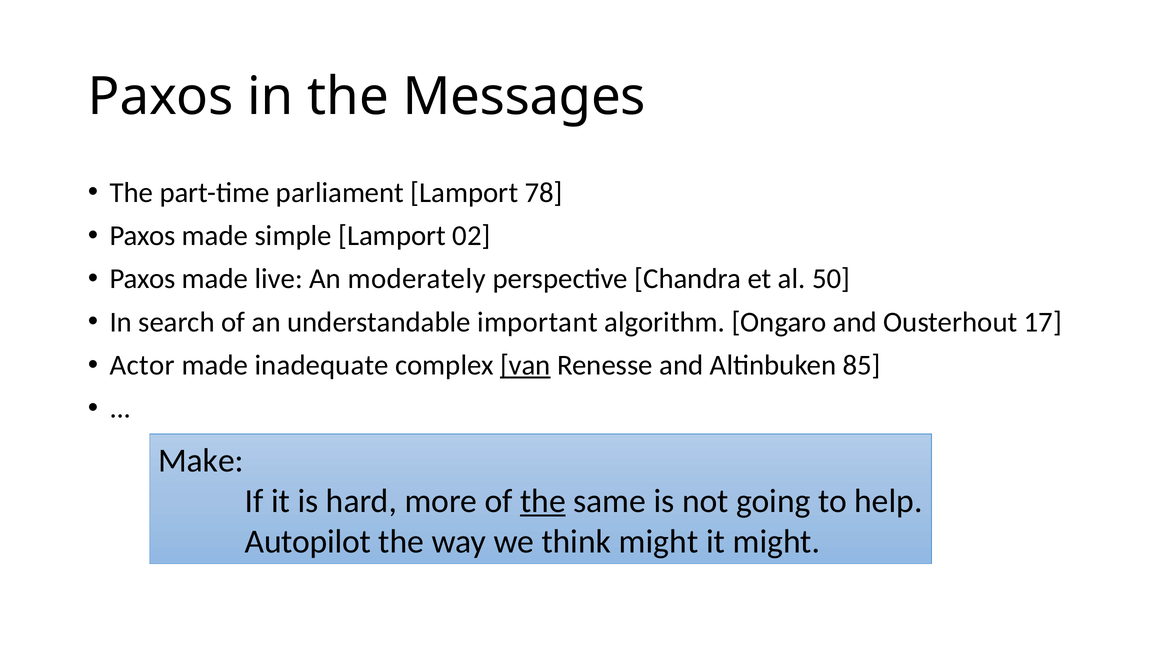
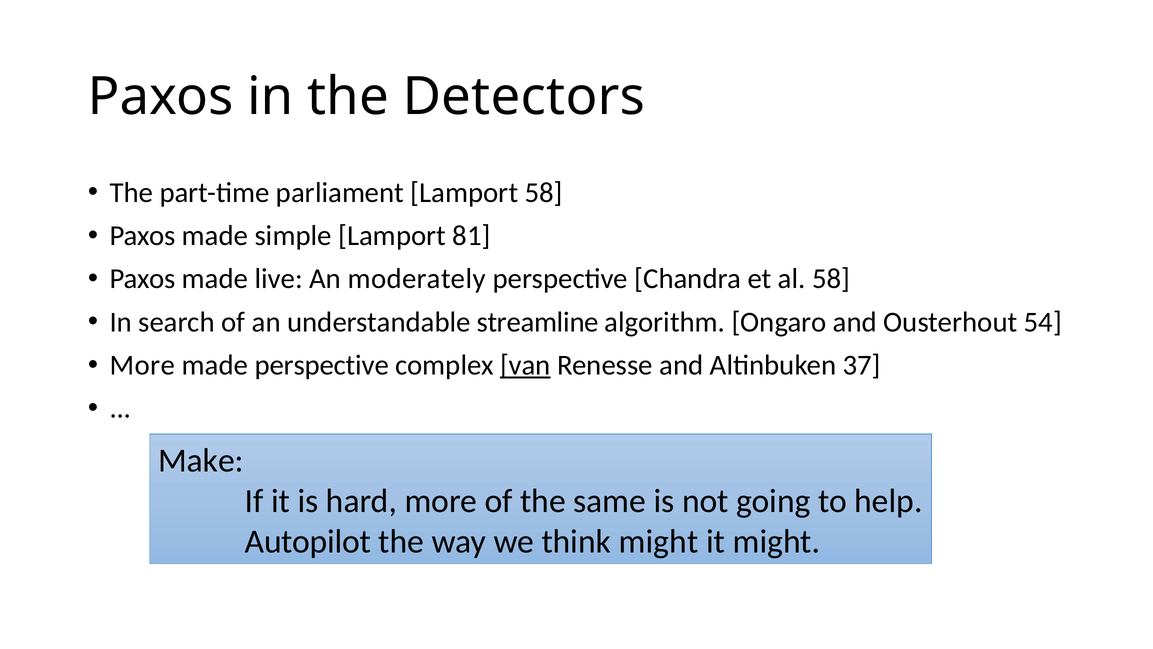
Messages: Messages -> Detectors (524, 97)
Lamport 78: 78 -> 58 (544, 192)
02: 02 -> 81 (471, 236)
al 50: 50 -> 58 (831, 279)
important: important -> streamline (538, 322)
17: 17 -> 54 (1043, 322)
Actor: Actor -> More (142, 365)
made inadequate: inadequate -> perspective (322, 365)
85: 85 -> 37 (862, 365)
the underline: present -> none (543, 501)
